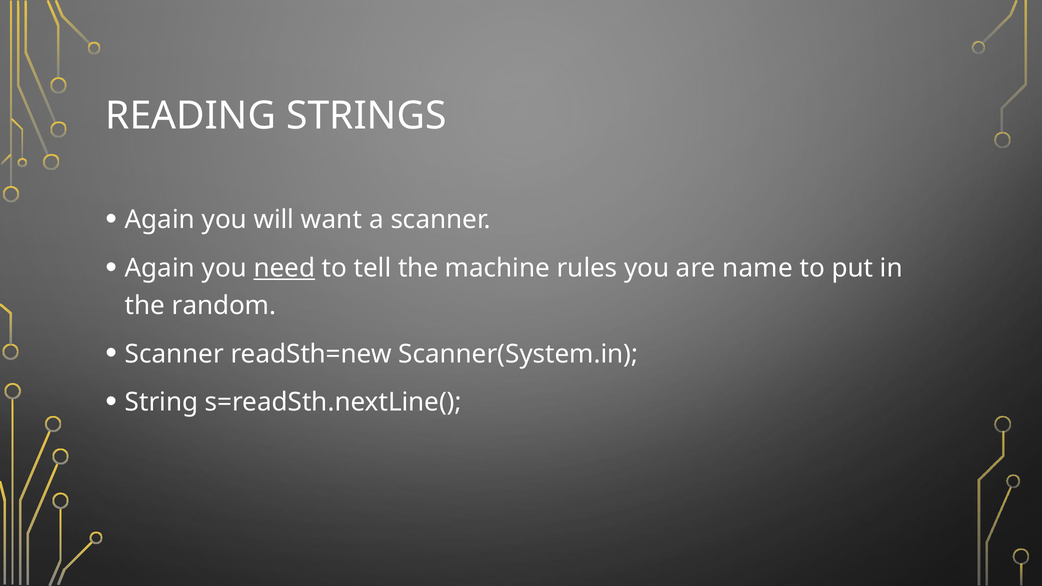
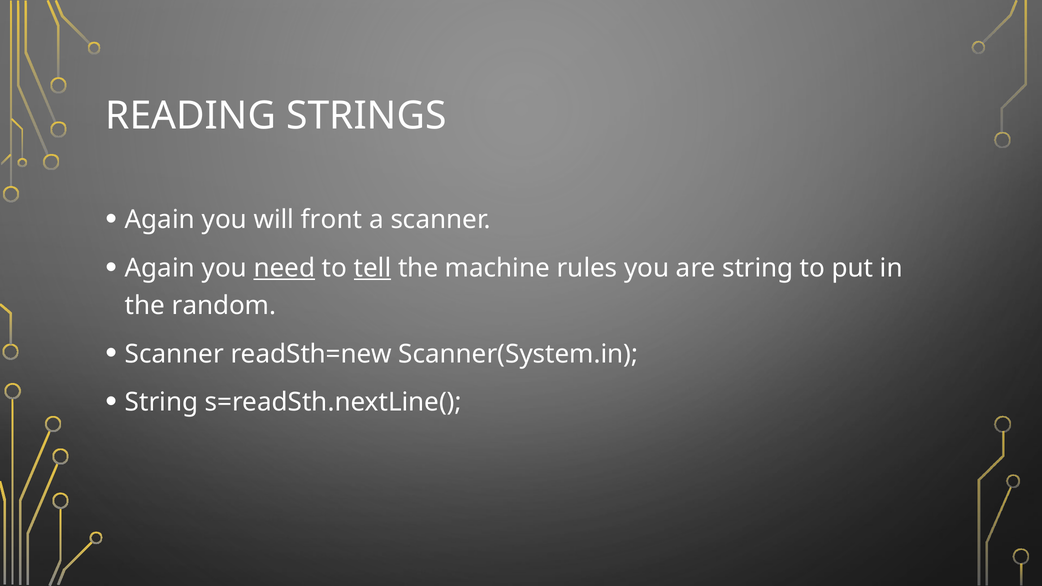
want: want -> front (332, 220)
tell underline: none -> present (373, 268)
are name: name -> string (758, 268)
